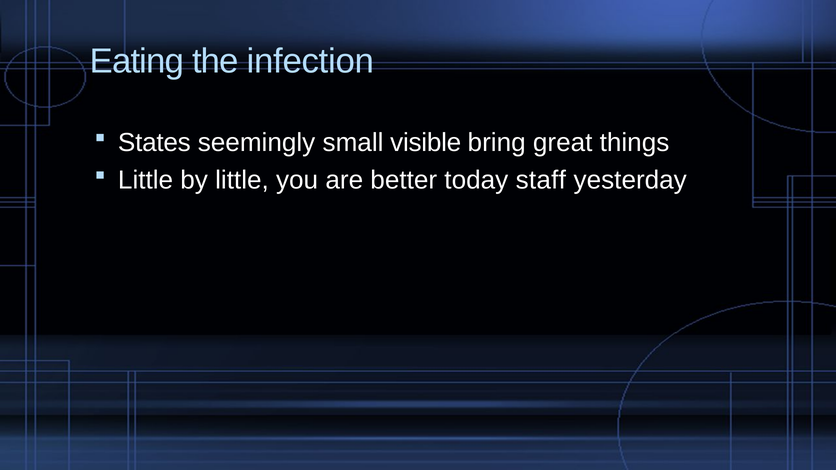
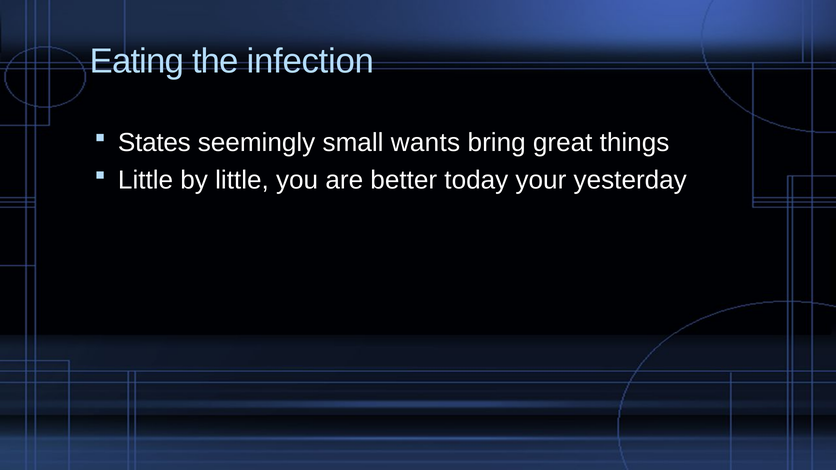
visible: visible -> wants (425, 143)
staff: staff -> your (541, 180)
